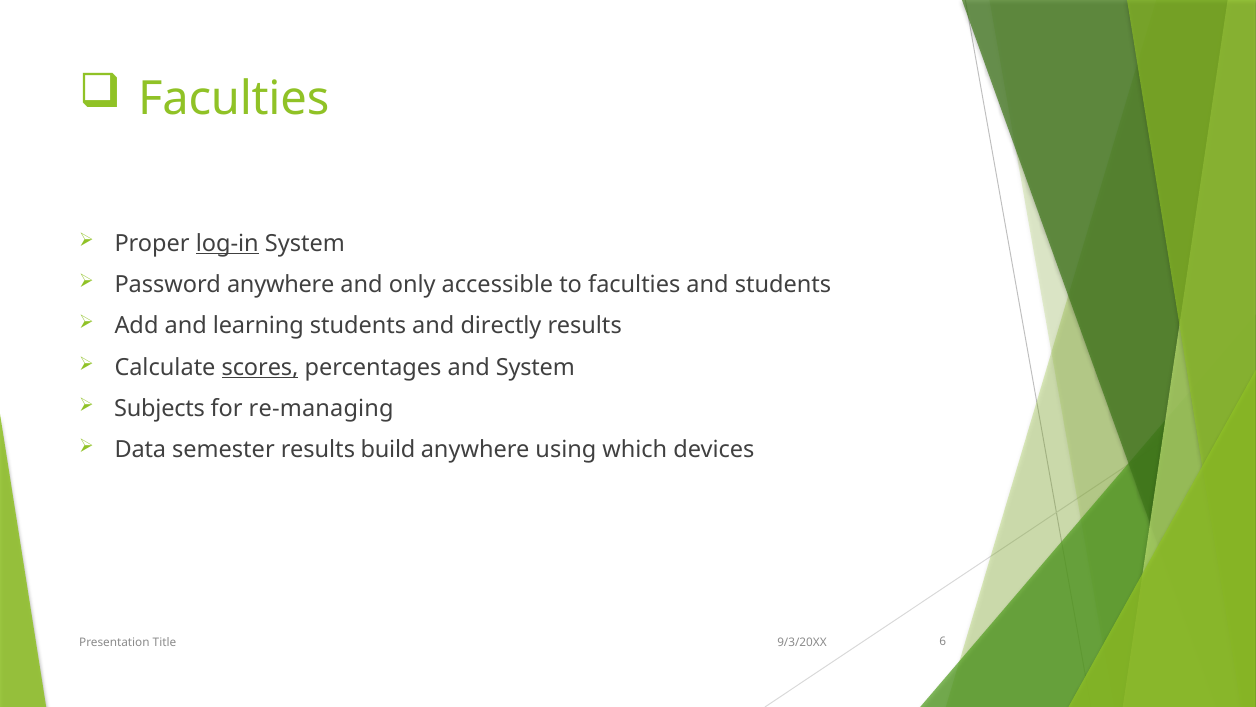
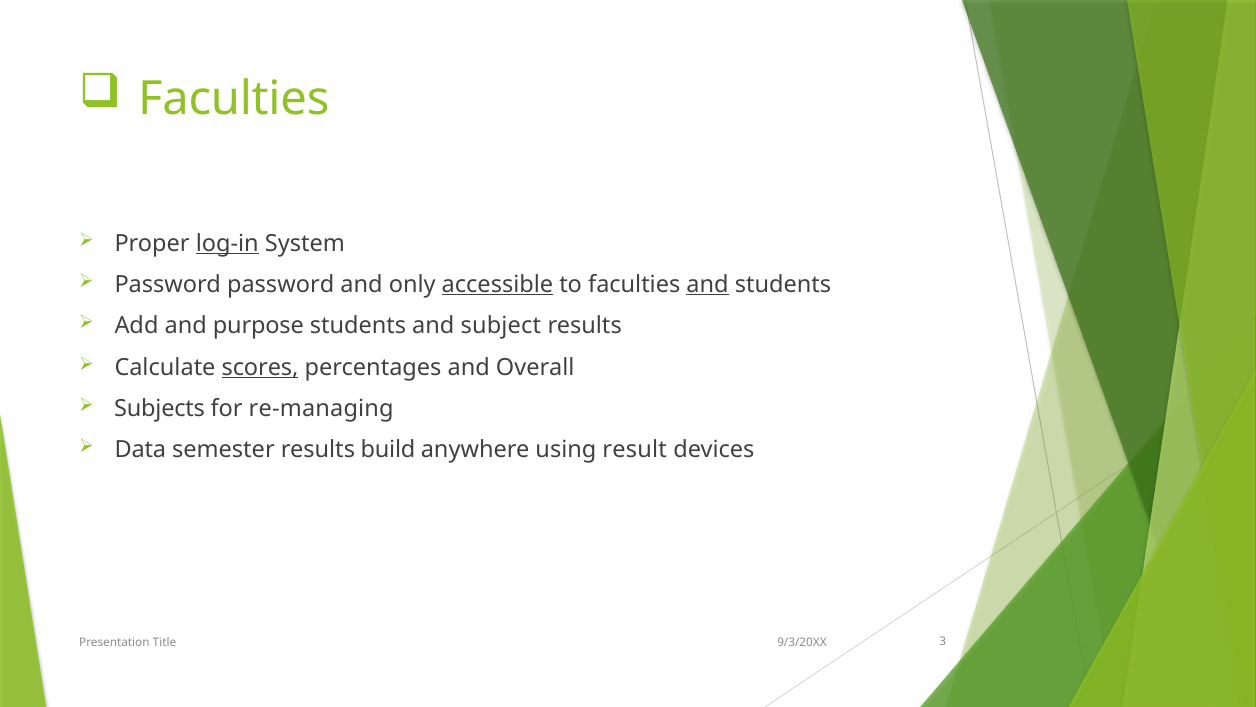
Password anywhere: anywhere -> password (281, 284)
accessible underline: none -> present (497, 284)
and underline: none -> present (708, 284)
learning: learning -> purpose (258, 326)
directly: directly -> subject (501, 326)
and System: System -> Overall (535, 367)
which: which -> result (635, 450)
6: 6 -> 3 (943, 641)
